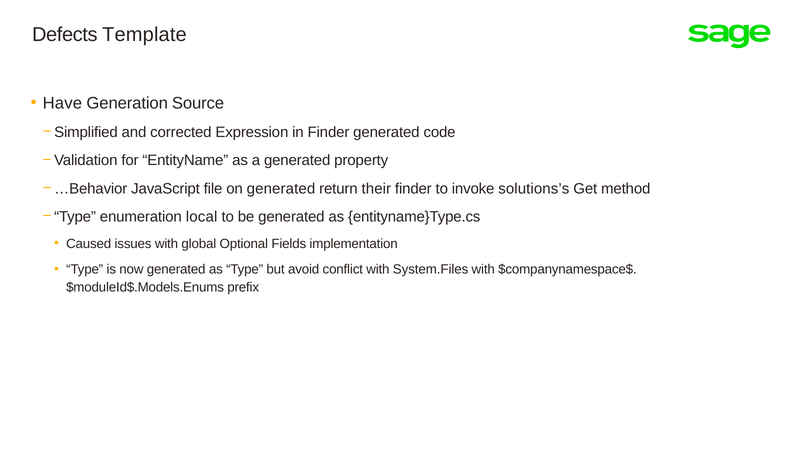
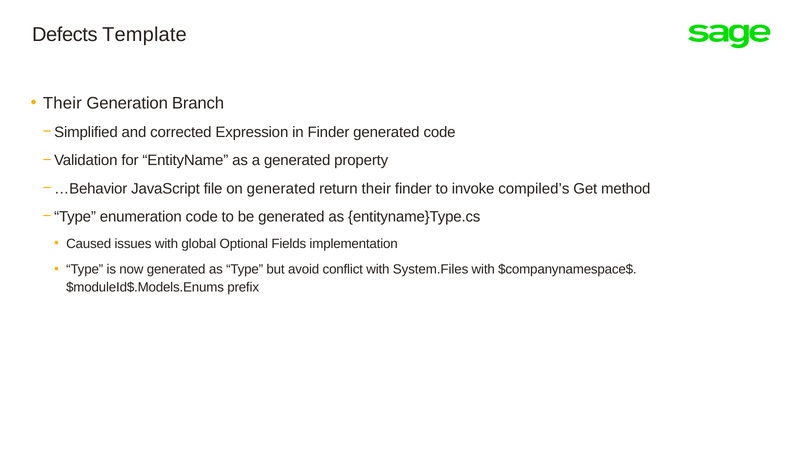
Have: Have -> Their (62, 103)
Source: Source -> Branch (198, 103)
solutions’s: solutions’s -> compiled’s (534, 189)
enumeration local: local -> code (202, 217)
